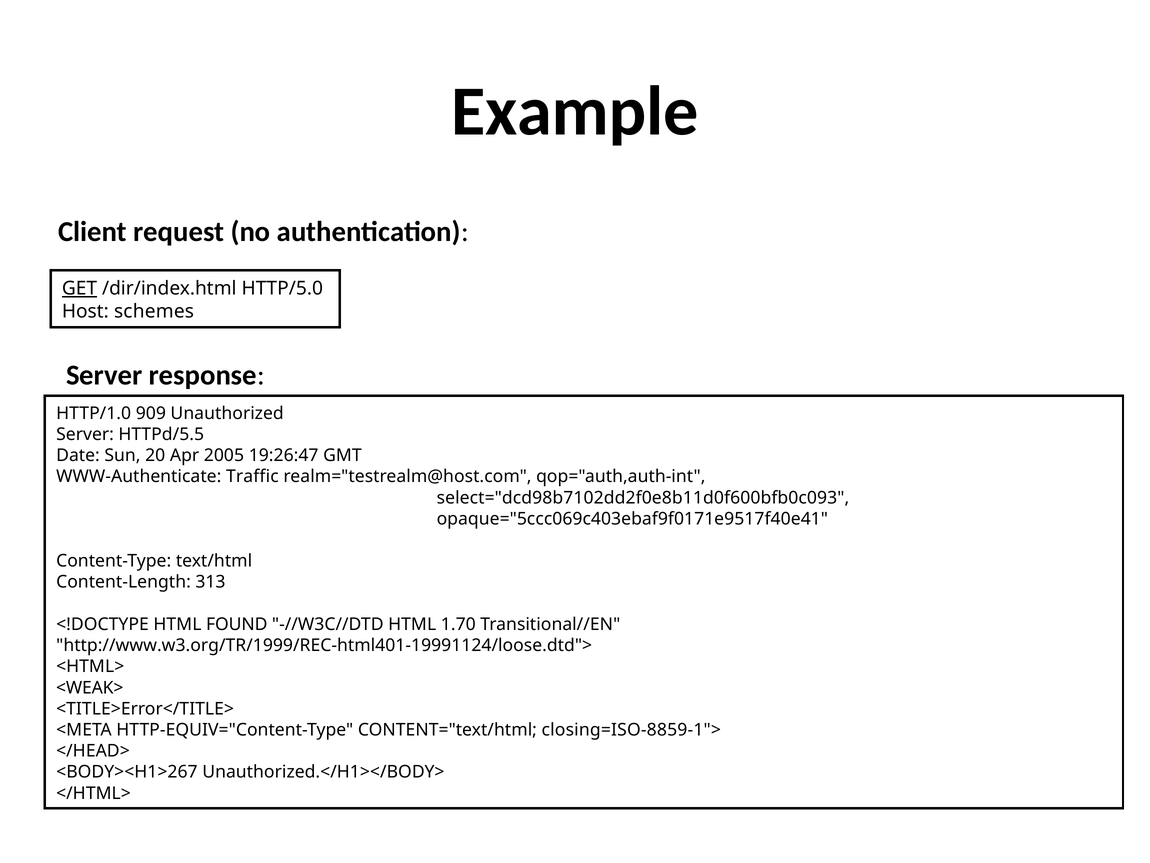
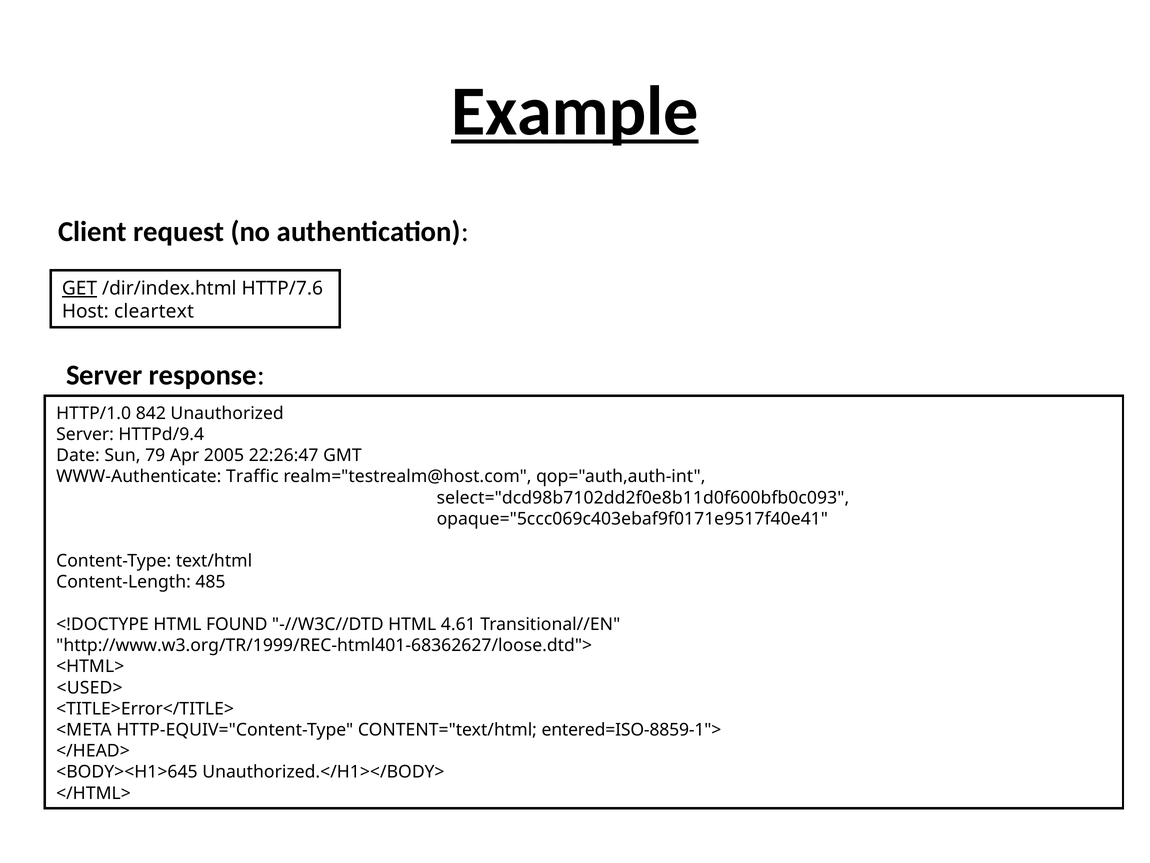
Example underline: none -> present (575, 111)
HTTP/5.0: HTTP/5.0 -> HTTP/7.6 (282, 288)
schemes: schemes -> cleartext (154, 311)
909: 909 -> 842 (151, 413)
HTTPd/5.5: HTTPd/5.5 -> HTTPd/9.4 (161, 434)
20: 20 -> 79 (155, 455)
19:26:47: 19:26:47 -> 22:26:47 (284, 455)
313: 313 -> 485 (210, 582)
1.70: 1.70 -> 4.61 (458, 624)
http://www.w3.org/TR/1999/REC-html401-19991124/loose.dtd">: http://www.w3.org/TR/1999/REC-html401-19991124/loose.dtd"> -> http://www.w3.org/TR/1999/REC-html401-68362627/loose.dtd"> (324, 645)
<WEAK>: <WEAK> -> <USED> (90, 687)
closing=ISO-8859-1">: closing=ISO-8859-1"> -> entered=ISO-8859-1"> (631, 730)
<BODY><H1>267: <BODY><H1>267 -> <BODY><H1>645 (127, 772)
